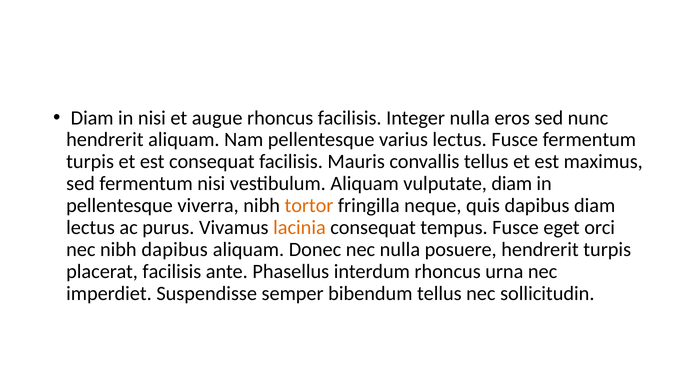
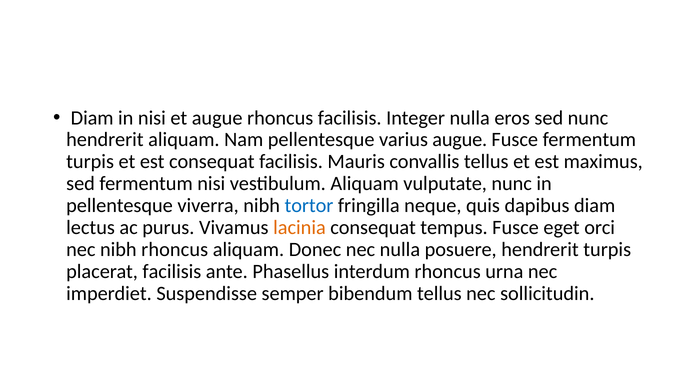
varius lectus: lectus -> augue (460, 140)
vulputate diam: diam -> nunc (512, 184)
tortor colour: orange -> blue (309, 206)
nibh dapibus: dapibus -> rhoncus (175, 250)
